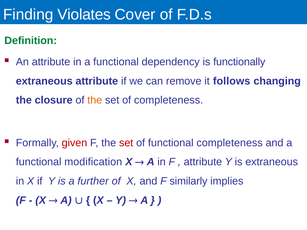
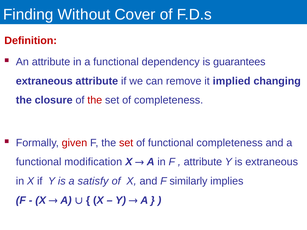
Violates: Violates -> Without (84, 15)
Definition colour: green -> red (31, 41)
functionally: functionally -> guarantees (239, 62)
follows: follows -> implied (232, 81)
the colour: orange -> red (95, 100)
further: further -> satisfy (93, 181)
